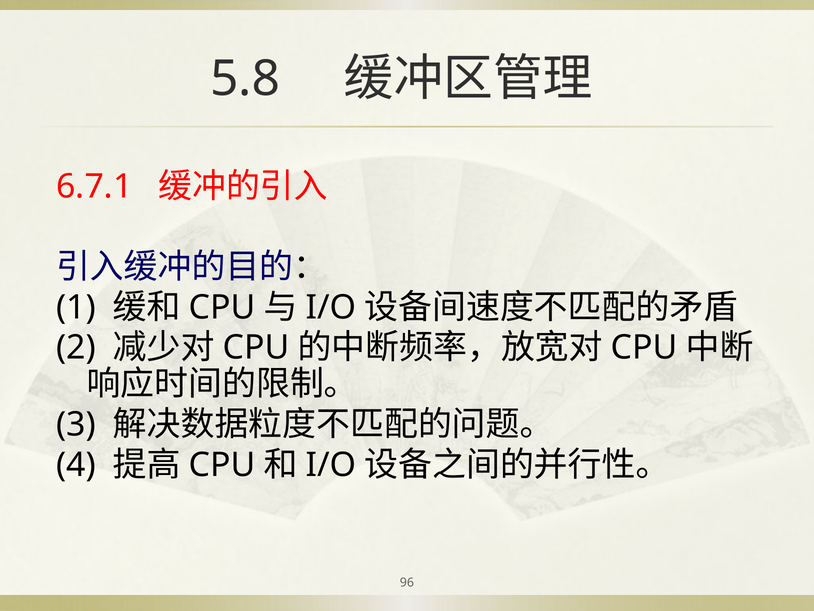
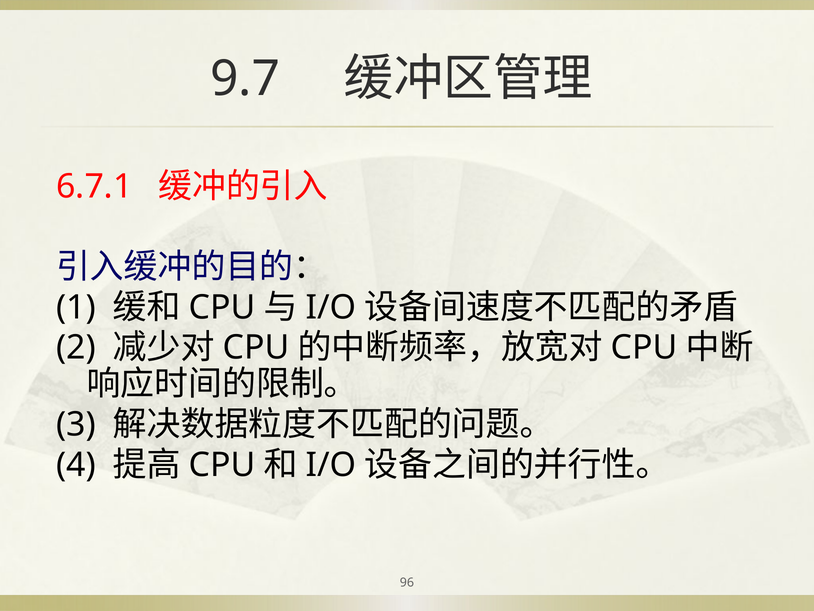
5.8: 5.8 -> 9.7 (245, 79)
